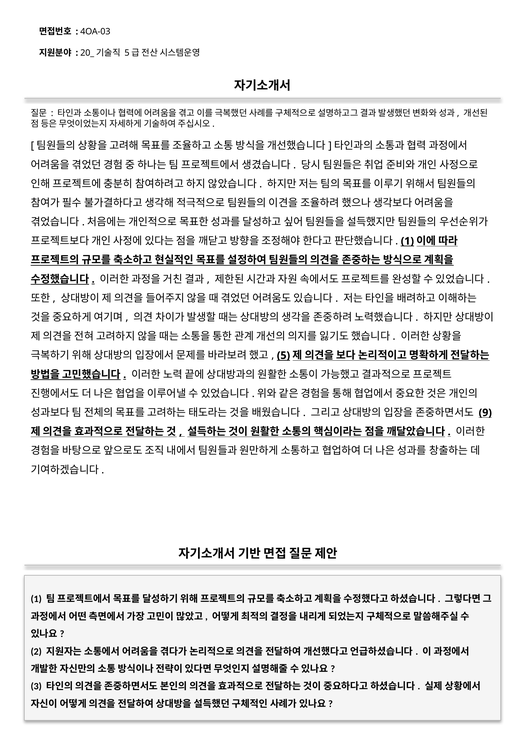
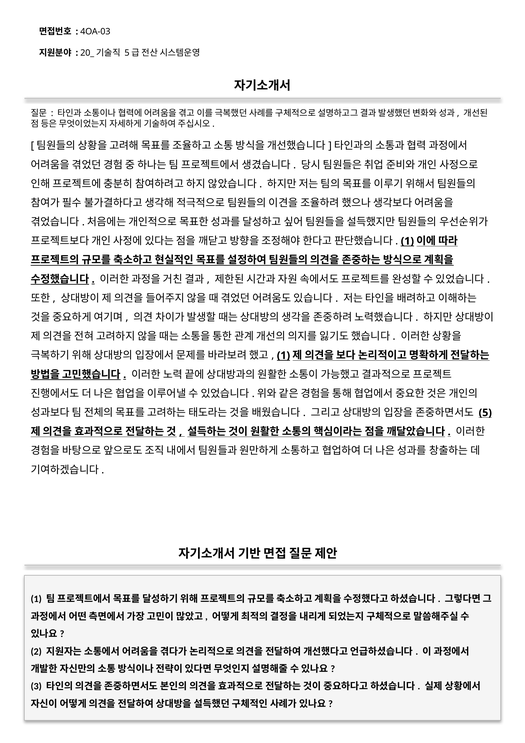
5: 5 -> 1 (283, 355)
9: 9 -> 5 (485, 412)
